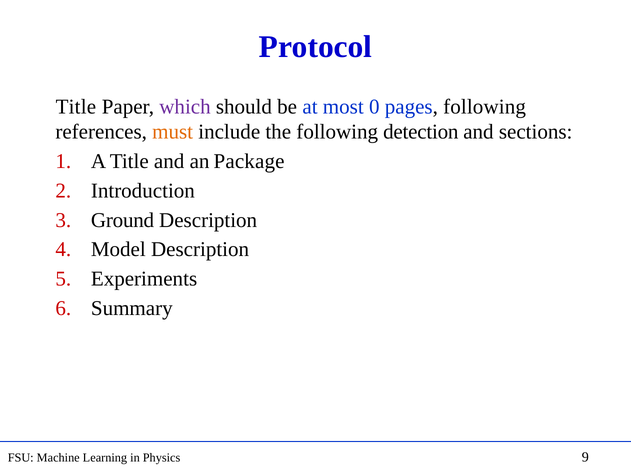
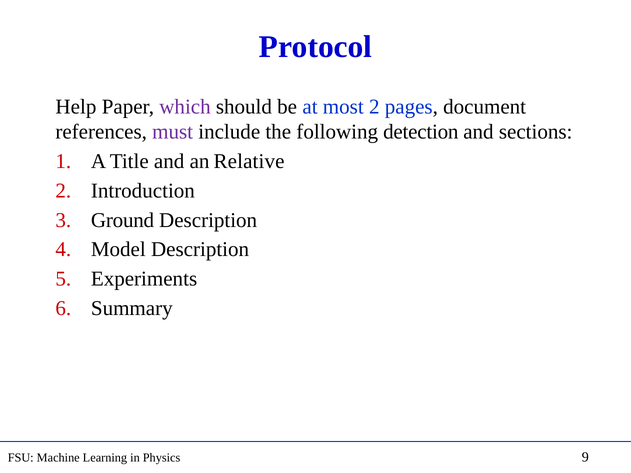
Title: Title -> Help (76, 107)
most 0: 0 -> 2 (374, 107)
pages following: following -> document (485, 107)
must colour: orange -> purple (173, 132)
Package: Package -> Relative (249, 161)
